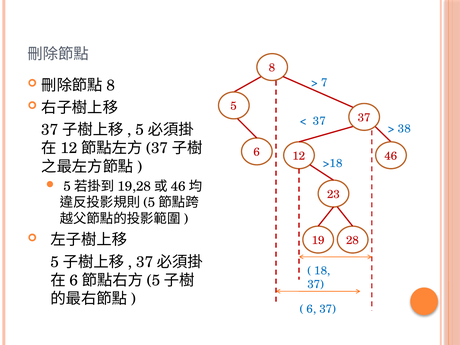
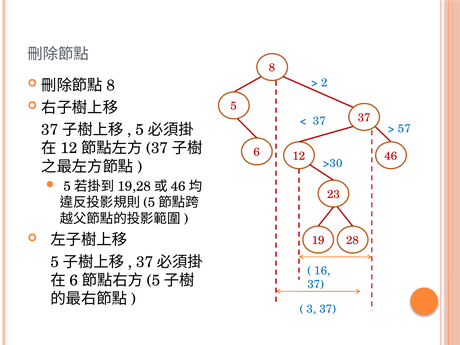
7: 7 -> 2 (324, 83)
38: 38 -> 57 (404, 129)
>18: >18 -> >30 (333, 163)
18: 18 -> 16 (322, 271)
6: 6 -> 3 (311, 309)
